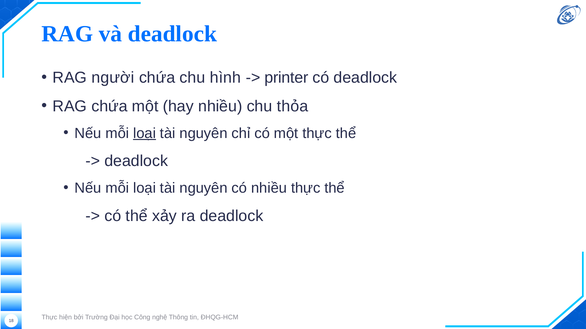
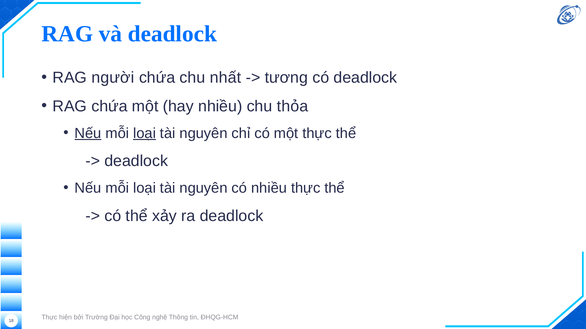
hình: hình -> nhất (225, 78)
printer: printer -> tương (286, 78)
Nếu underline: none -> present (88, 134)
